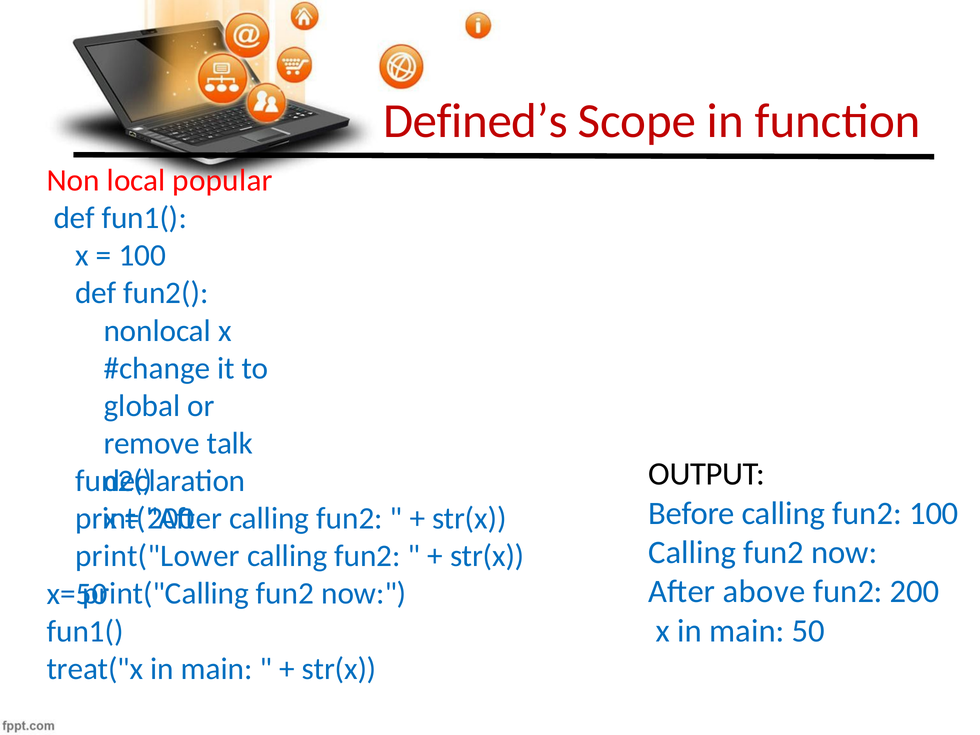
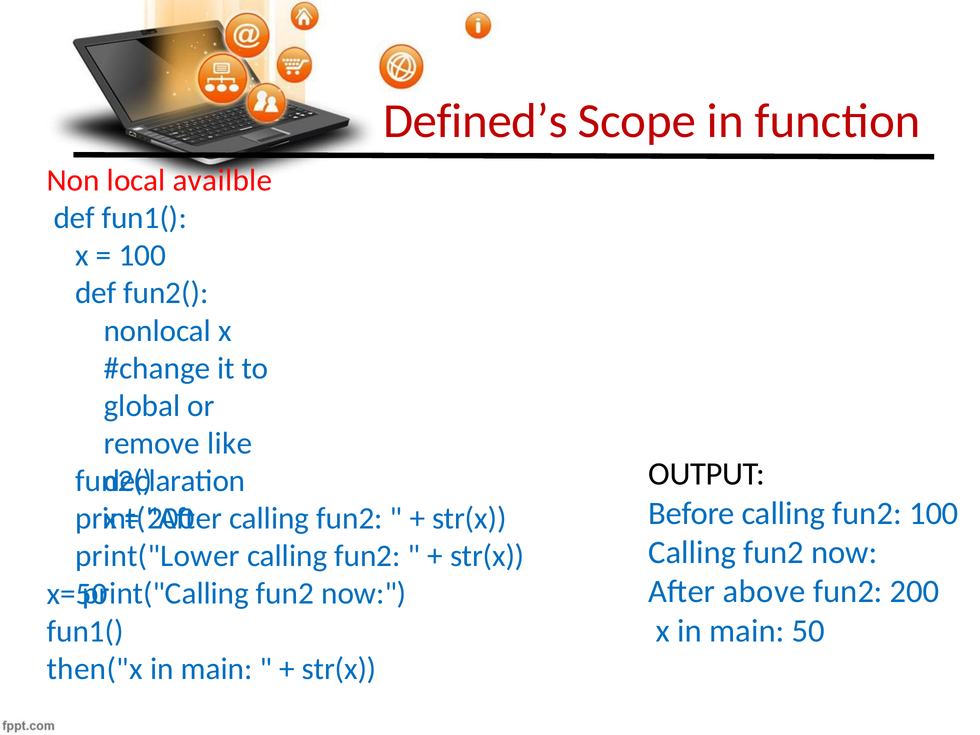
popular: popular -> availble (222, 181)
talk: talk -> like (230, 443)
treat("x: treat("x -> then("x (95, 669)
